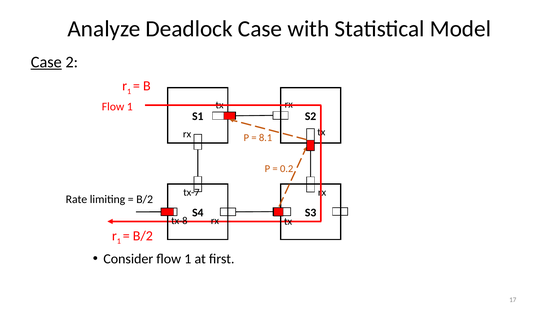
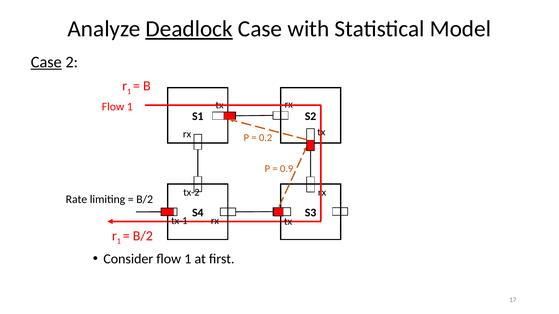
Deadlock underline: none -> present (189, 29)
8.1: 8.1 -> 0.2 (266, 138)
0.2: 0.2 -> 0.9 (287, 169)
tx-7: tx-7 -> tx-2 (191, 193)
tx-8: tx-8 -> tx-1 (179, 221)
